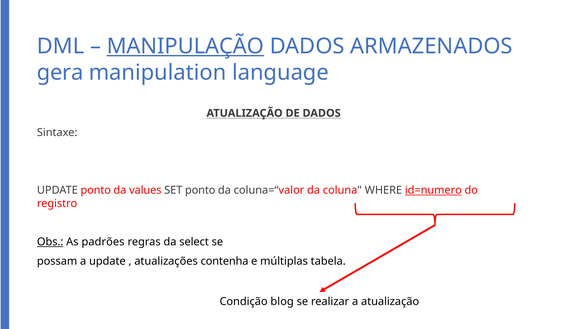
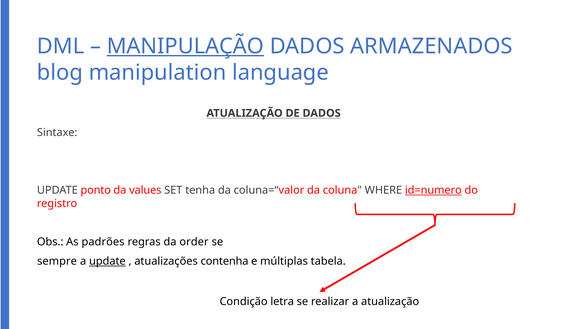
gera: gera -> blog (60, 73)
SET ponto: ponto -> tenha (200, 191)
Obs underline: present -> none (50, 242)
select: select -> order (194, 242)
possam: possam -> sempre (57, 262)
update underline: none -> present (107, 262)
blog: blog -> letra (282, 302)
